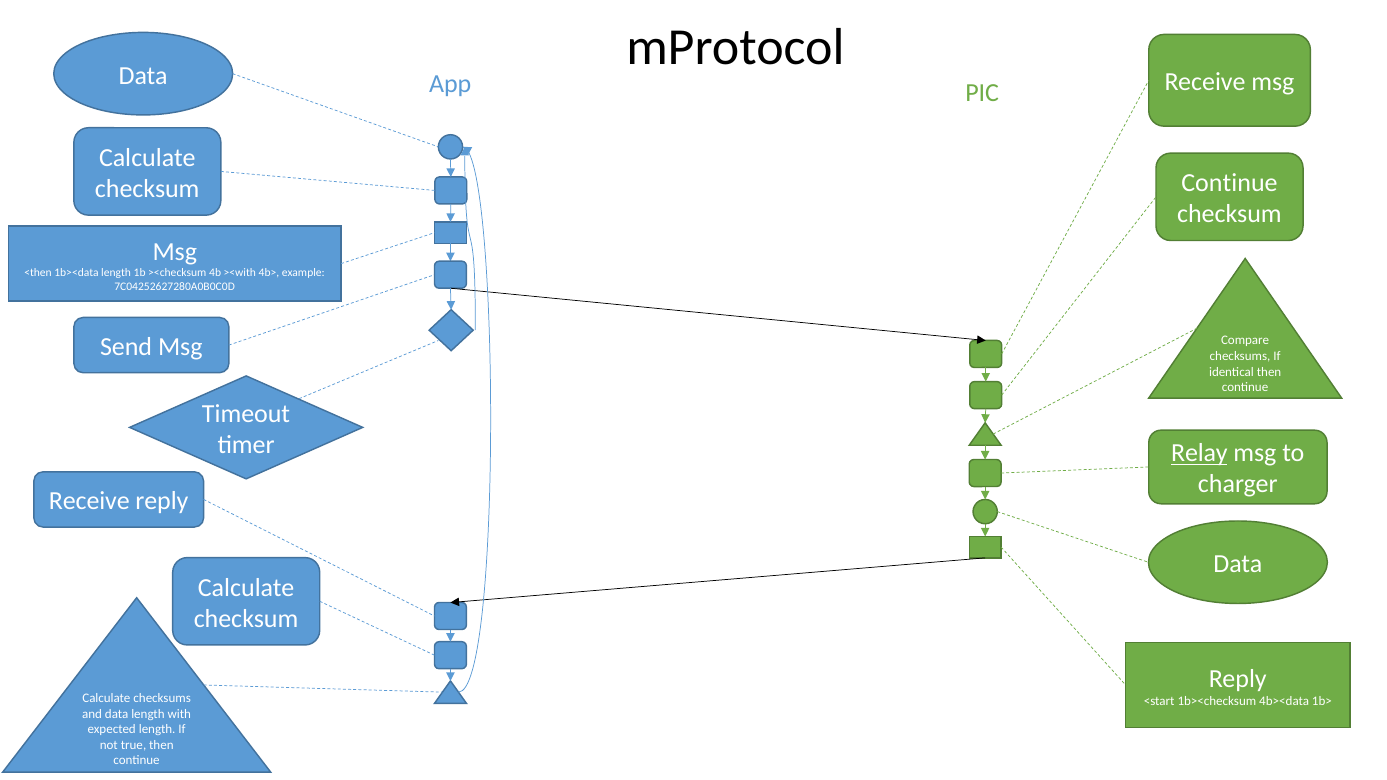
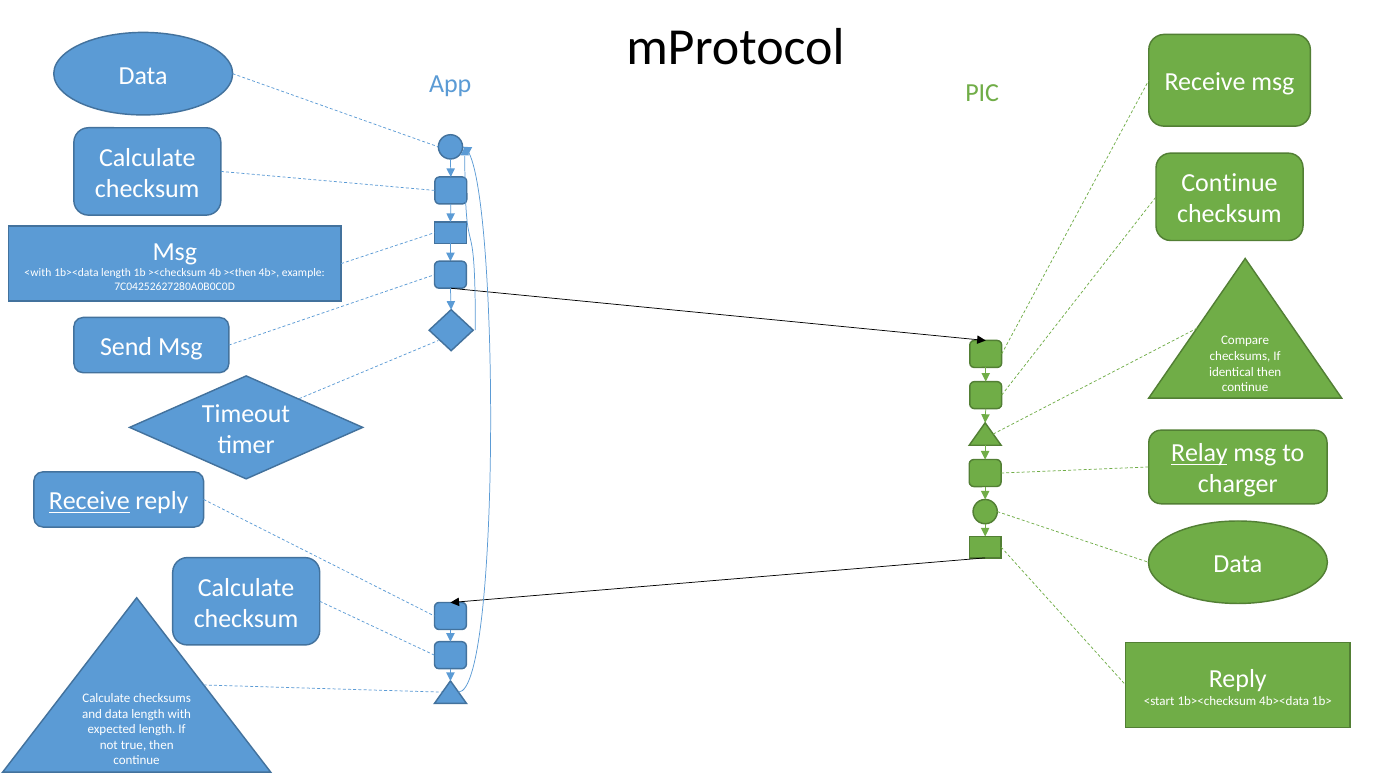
<then: <then -> <with (38, 273)
><with: ><with -> ><then (240, 273)
Receive underline: none -> present (89, 501)
